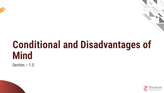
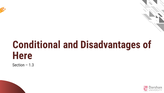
Mind: Mind -> Here (22, 55)
